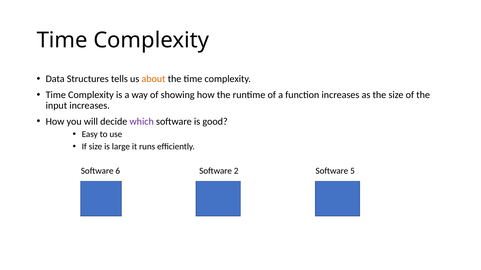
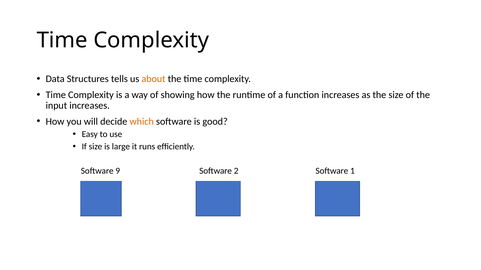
which colour: purple -> orange (142, 122)
6: 6 -> 9 (118, 171)
5: 5 -> 1 (352, 171)
